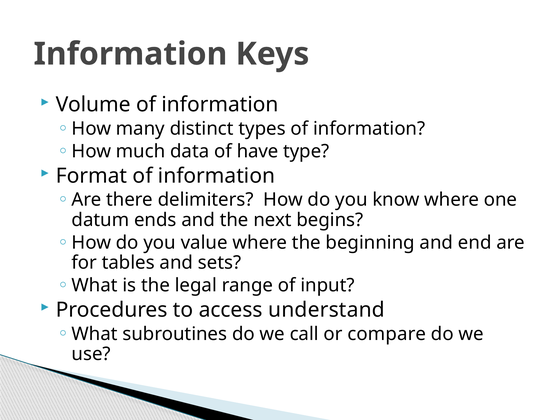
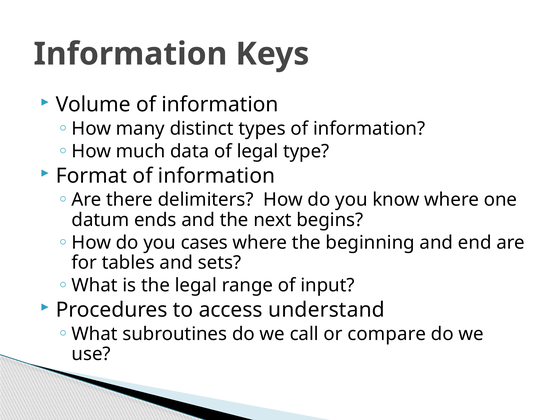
of have: have -> legal (258, 151)
value: value -> cases (204, 243)
